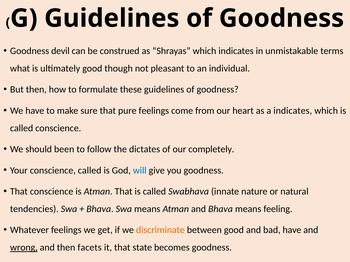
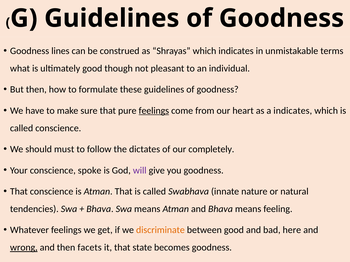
devil: devil -> lines (60, 51)
feelings underline: none -> present (154, 111)
been: been -> must (64, 149)
conscience called: called -> spoke (90, 171)
will colour: blue -> purple (140, 171)
bad have: have -> here (292, 230)
